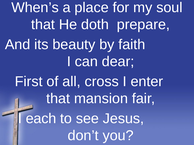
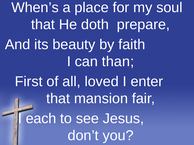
dear: dear -> than (118, 62)
cross: cross -> loved (102, 82)
